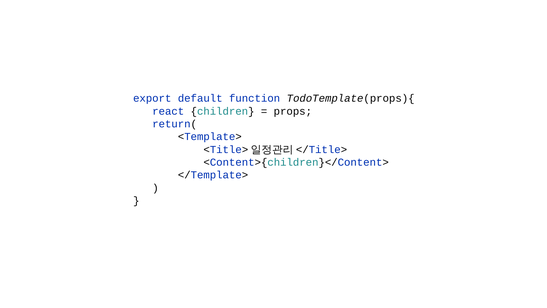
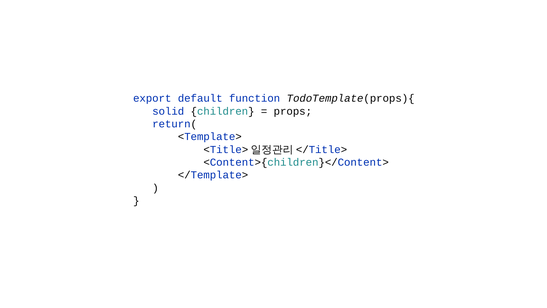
react: react -> solid (168, 111)
